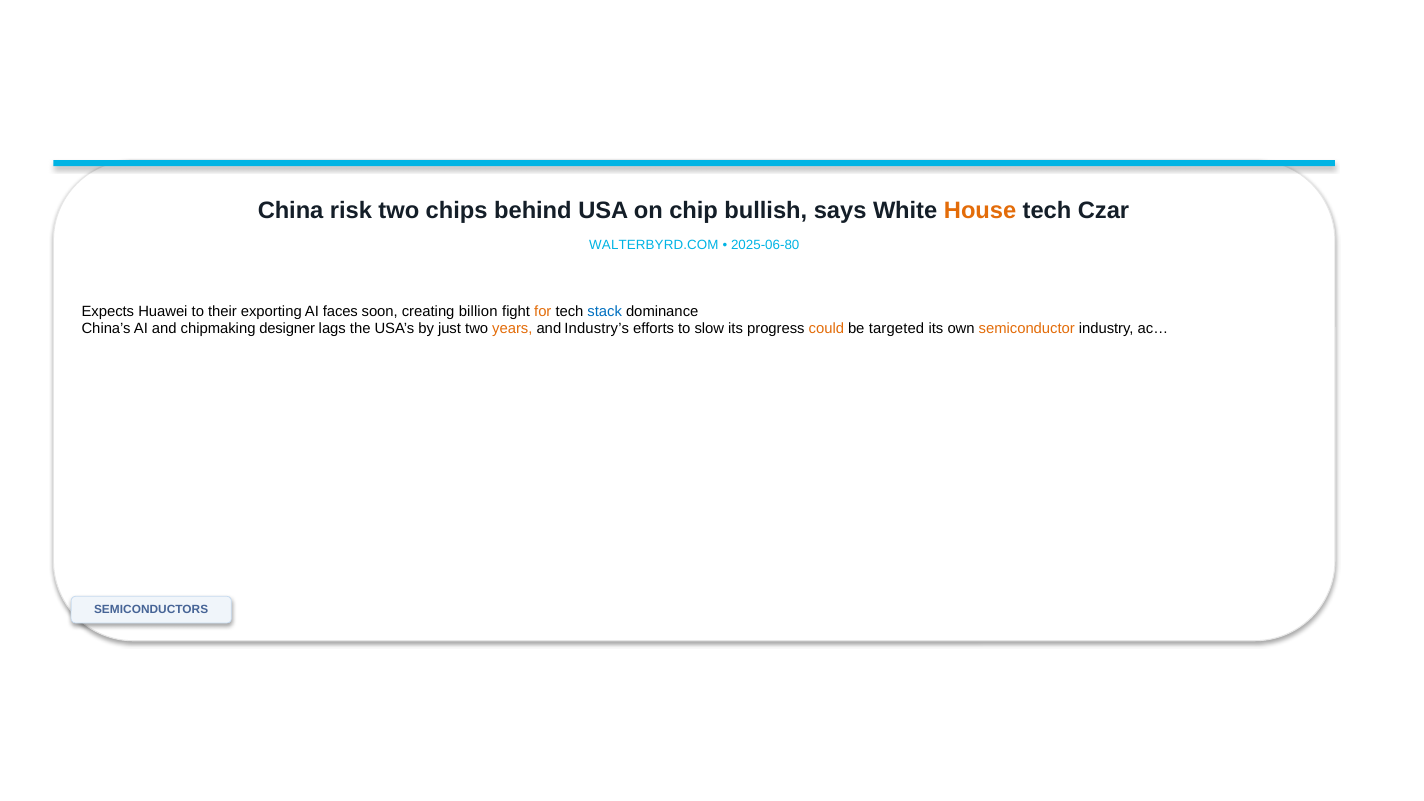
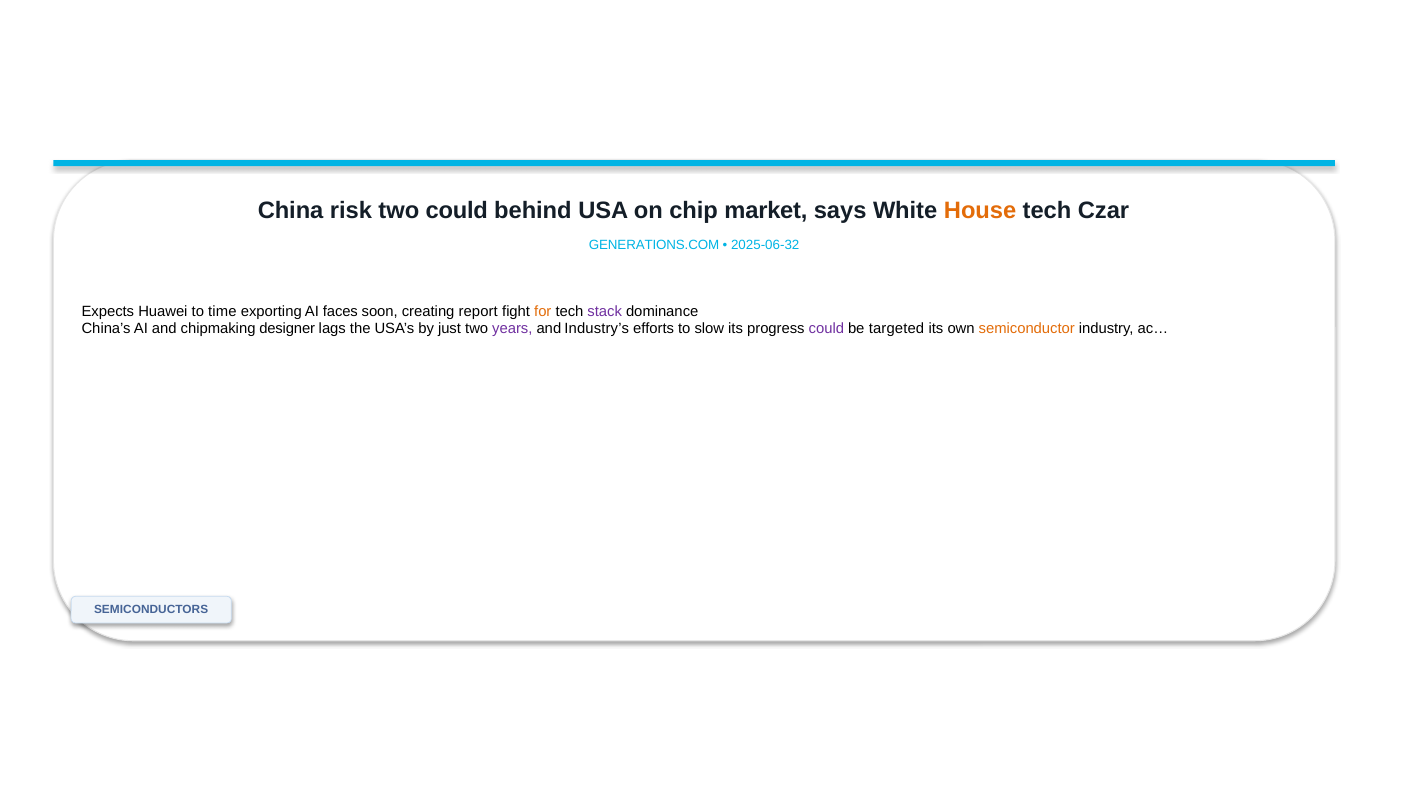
two chips: chips -> could (457, 211)
bullish: bullish -> market (766, 211)
WALTERBYRD.COM: WALTERBYRD.COM -> GENERATIONS.COM (654, 246)
2025-06-80: 2025-06-80 -> 2025-06-32 (765, 246)
their: their -> time (222, 311)
billion: billion -> report (478, 311)
stack colour: blue -> purple (605, 311)
years colour: orange -> purple (512, 329)
could colour: orange -> purple (826, 329)
